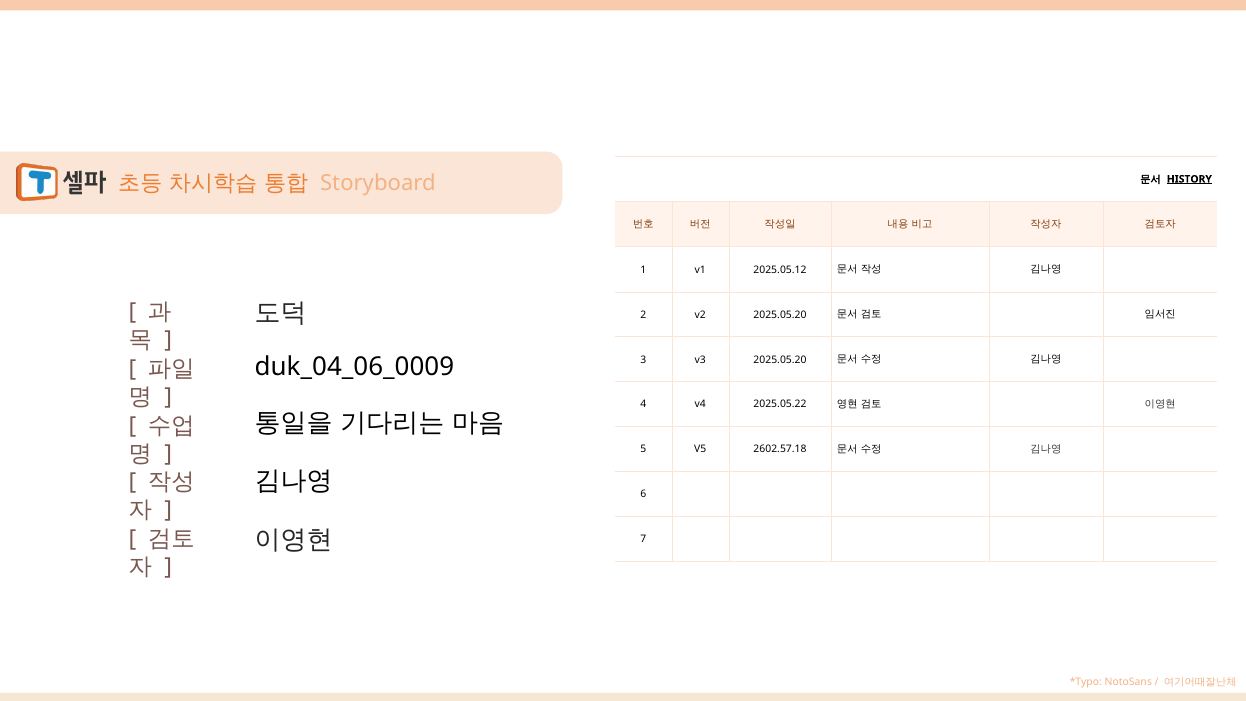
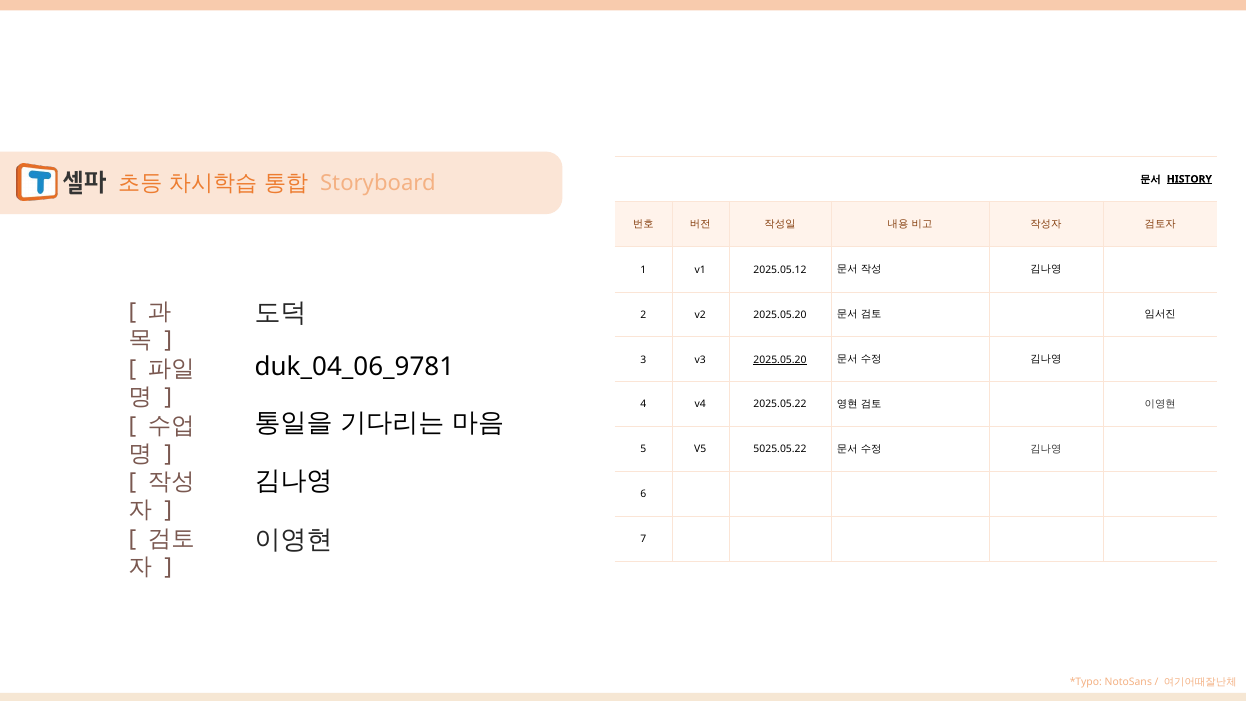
2025.05.20 underline: none -> present (780, 360)
duk_04_06_0009: duk_04_06_0009 -> duk_04_06_9781 (354, 367)
2602.57.18: 2602.57.18 -> 5025.05.22 (780, 449)
